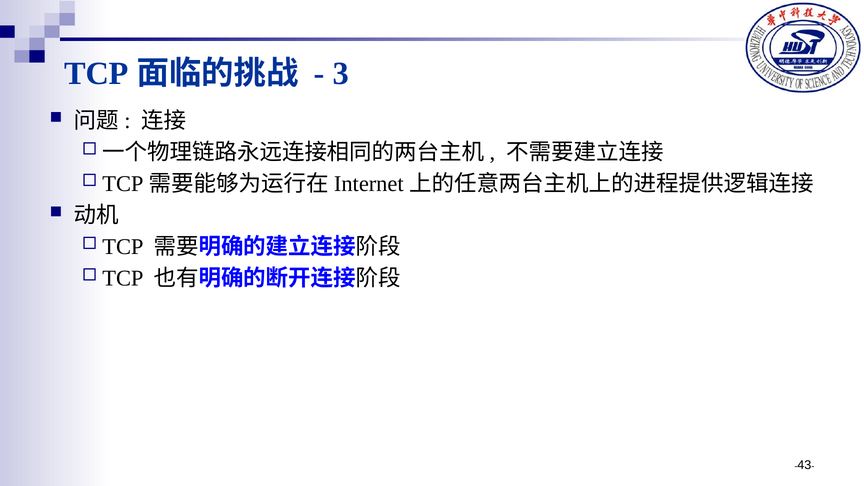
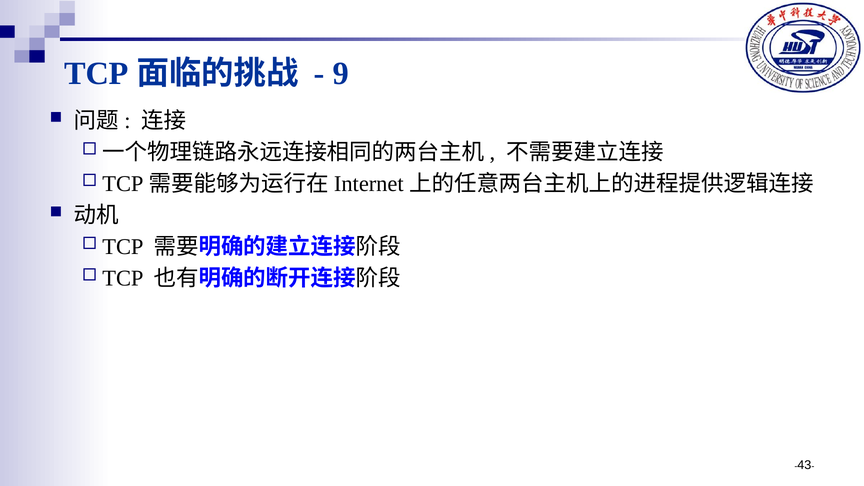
3: 3 -> 9 (341, 74)
